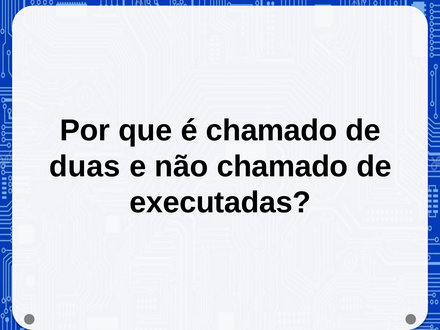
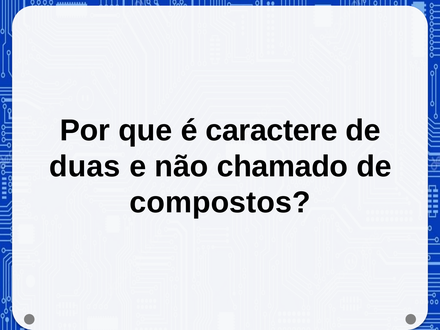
é chamado: chamado -> caractere (272, 130)
executadas: executadas -> compostos (220, 203)
